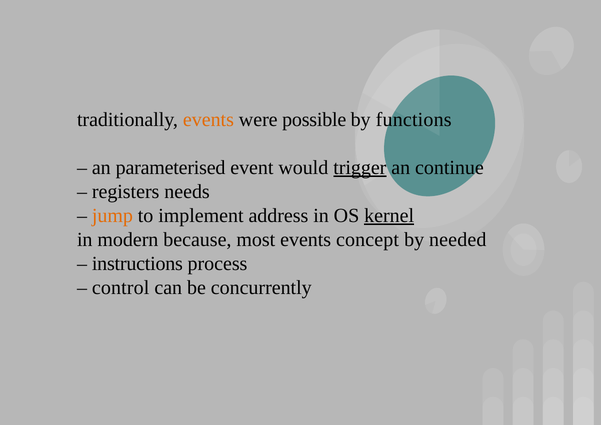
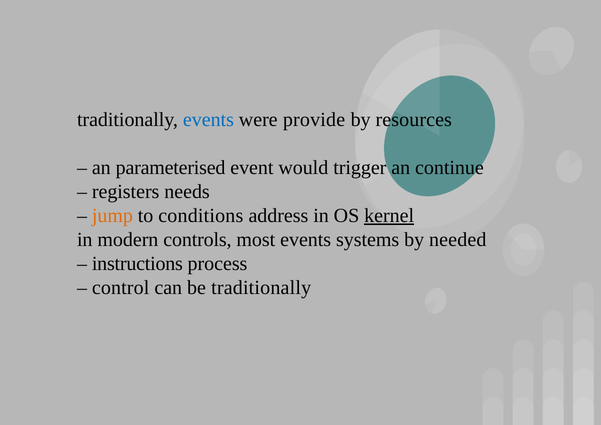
events colour: orange -> blue (208, 120)
possible: possible -> provide (314, 120)
functions: functions -> resources (414, 120)
trigger underline: present -> none (360, 168)
implement: implement -> conditions (201, 216)
because: because -> controls (197, 240)
concept: concept -> systems (368, 240)
be concurrently: concurrently -> traditionally (261, 288)
